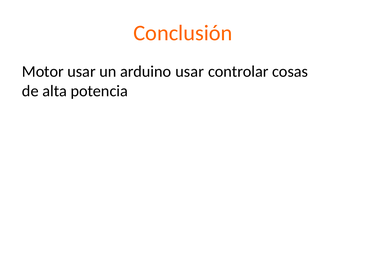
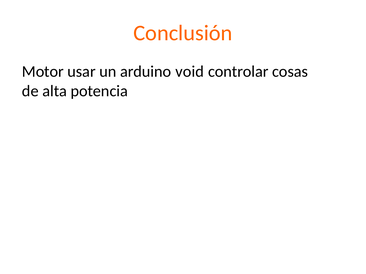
arduino usar: usar -> void (190, 72)
